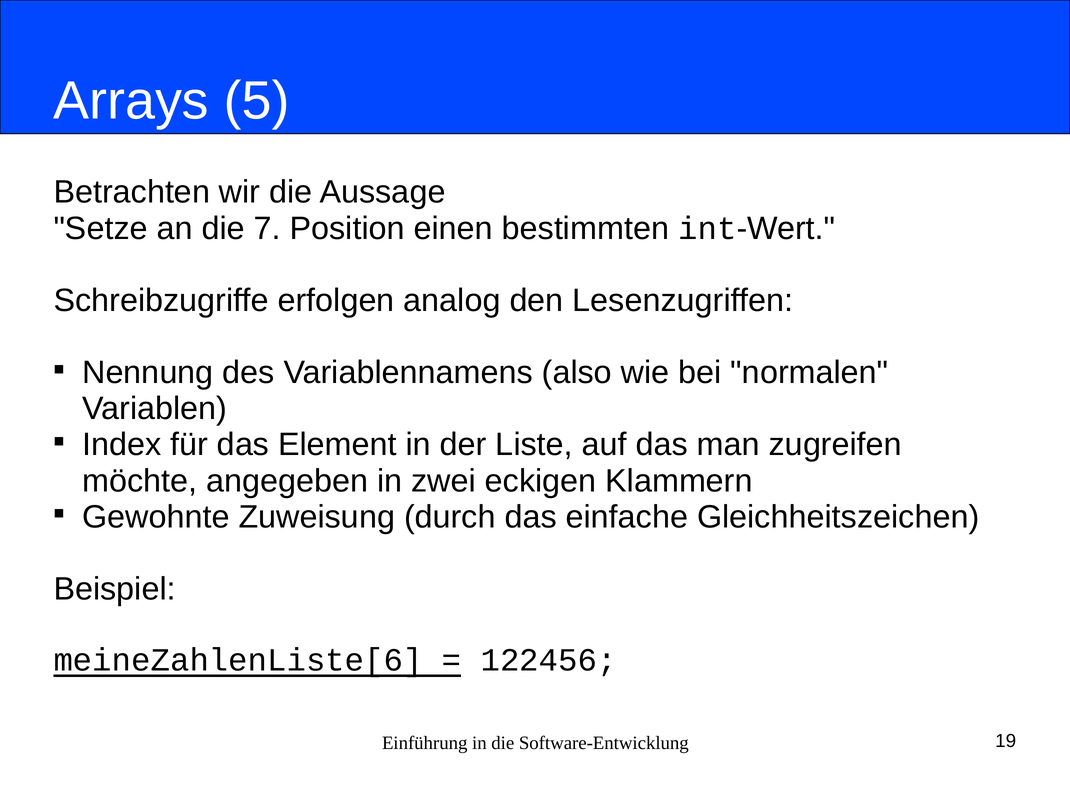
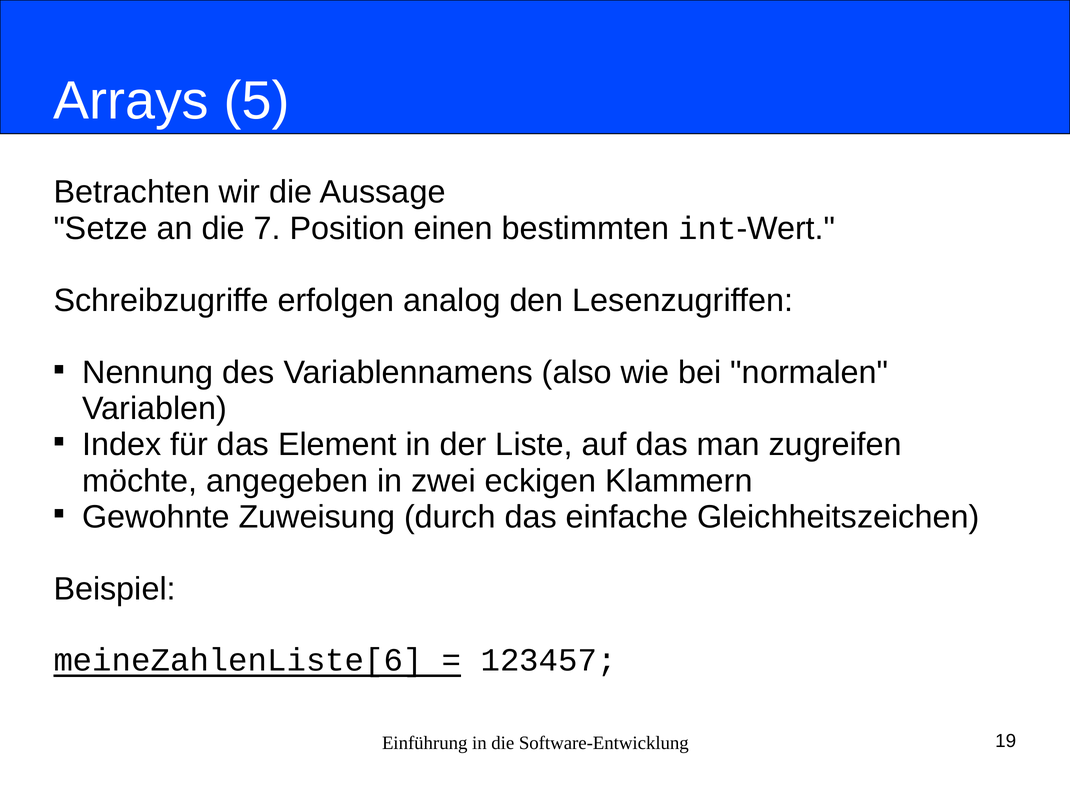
122456: 122456 -> 123457 (549, 660)
